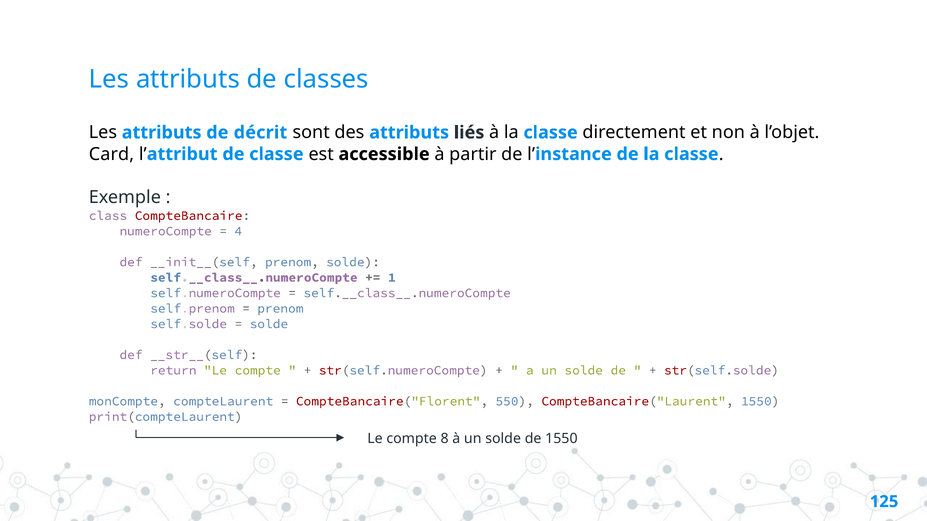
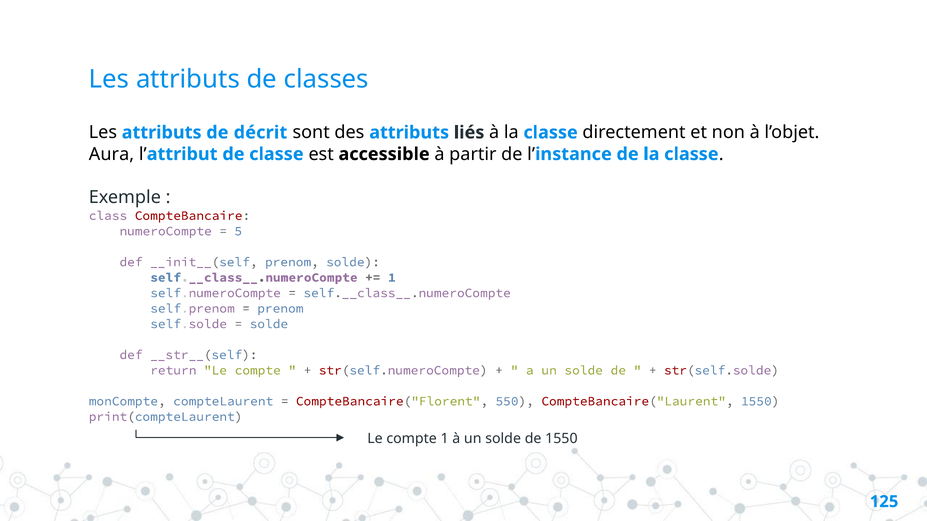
Card: Card -> Aura (111, 154)
4: 4 -> 5 (238, 231)
compte 8: 8 -> 1 (445, 439)
